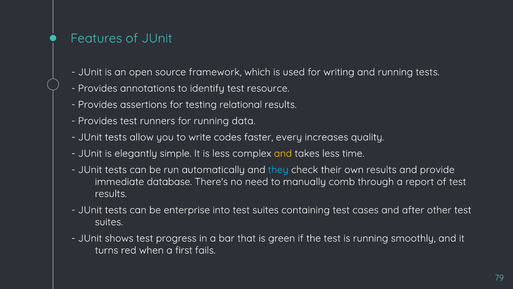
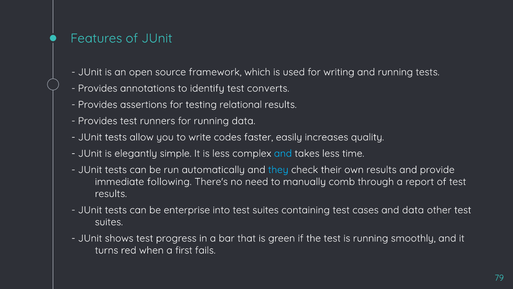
resource: resource -> converts (268, 88)
every: every -> easily (289, 137)
and colour: yellow -> light blue (283, 153)
database: database -> following (169, 181)
and after: after -> data (413, 210)
